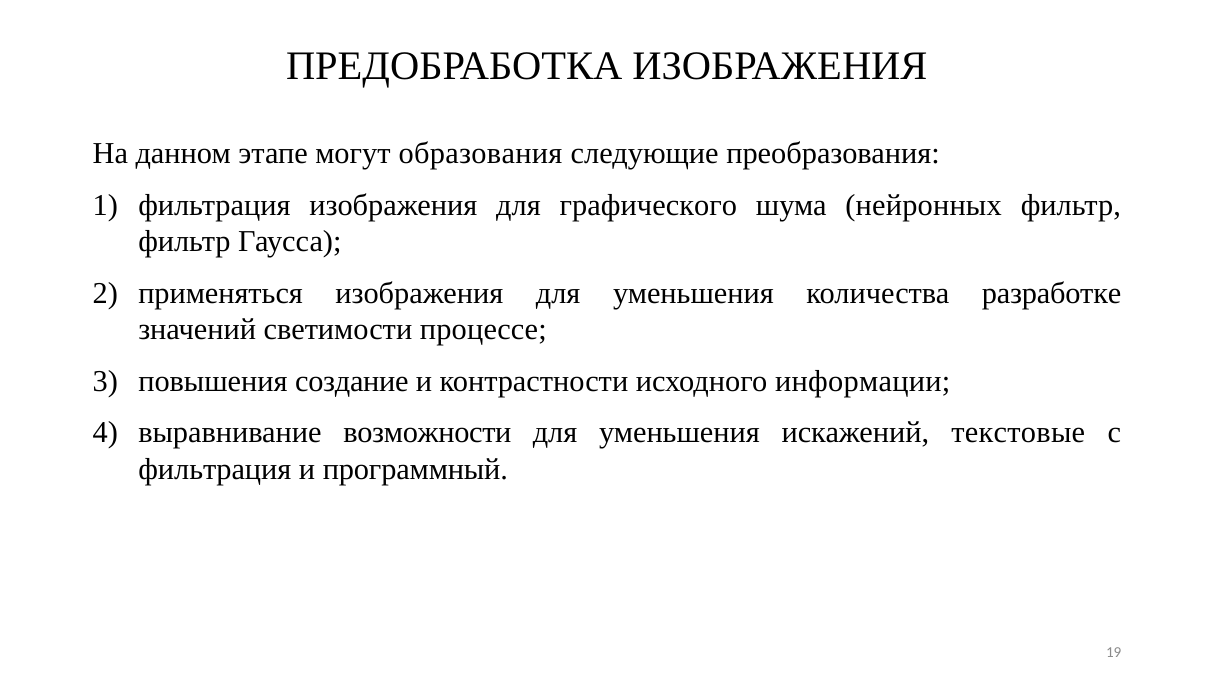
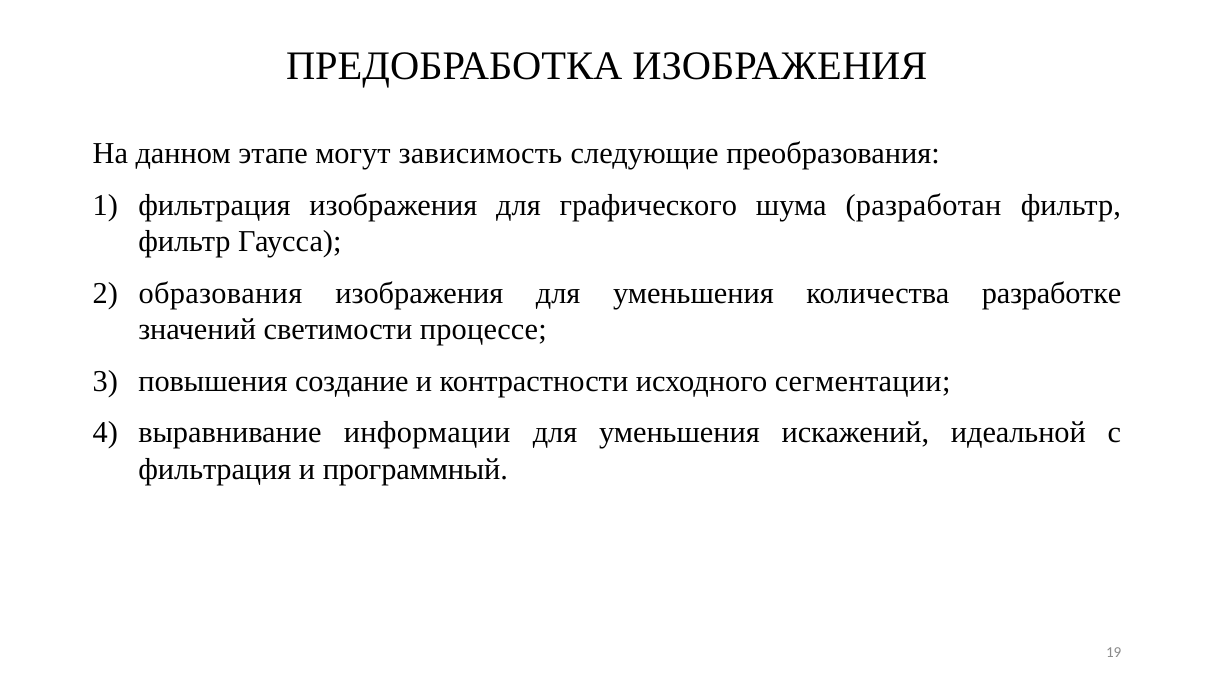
образования: образования -> зависимость (481, 154)
нейронных: нейронных -> разработан (924, 205)
применяться: применяться -> образования (220, 293)
информации: информации -> сегментации (863, 381)
возможности: возможности -> информации (427, 433)
текстовые: текстовые -> идеальной (1018, 433)
